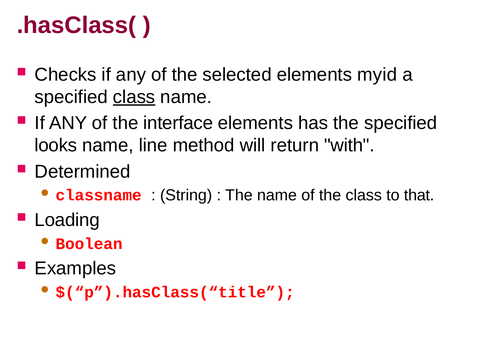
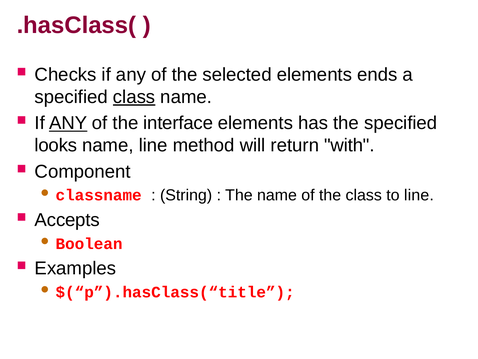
myid: myid -> ends (377, 75)
ANY underline: none -> present (68, 123)
Determined: Determined -> Component (83, 171)
to that: that -> line (419, 195)
Loading: Loading -> Accepts (67, 220)
